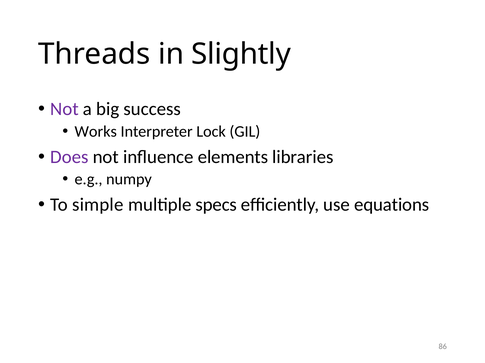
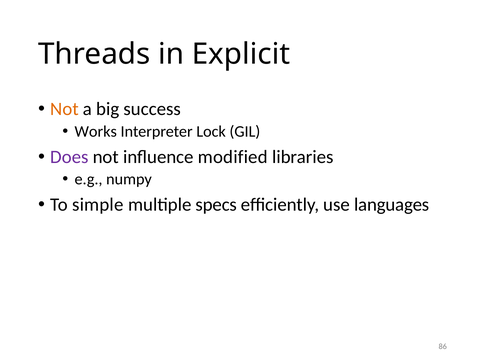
Slightly: Slightly -> Explicit (241, 54)
Not colour: purple -> orange (65, 109)
elements: elements -> modified (233, 157)
equations: equations -> languages (392, 205)
